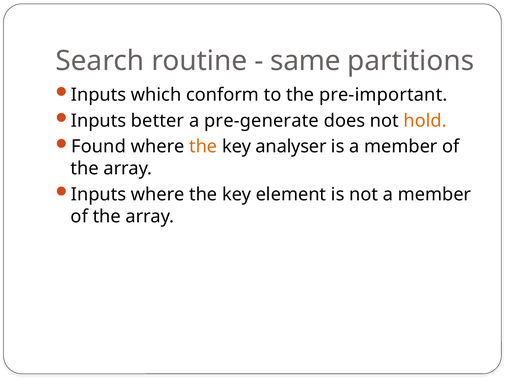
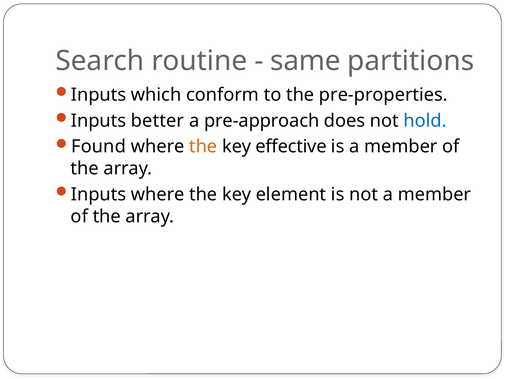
pre-important: pre-important -> pre-properties (383, 95)
pre-generate: pre-generate -> pre-approach (262, 121)
hold colour: orange -> blue (425, 121)
analyser: analyser -> effective (291, 147)
